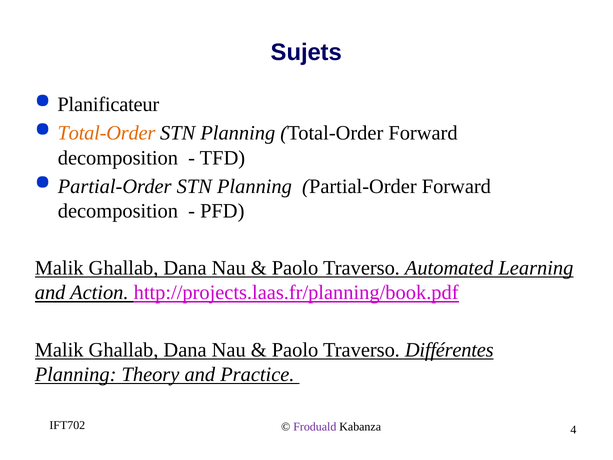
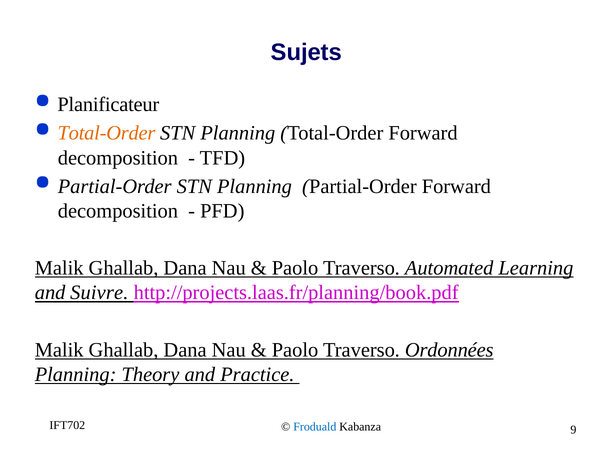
Action: Action -> Suivre (99, 293)
Différentes: Différentes -> Ordonnées (449, 350)
4: 4 -> 9 (573, 430)
Froduald colour: purple -> blue (315, 426)
